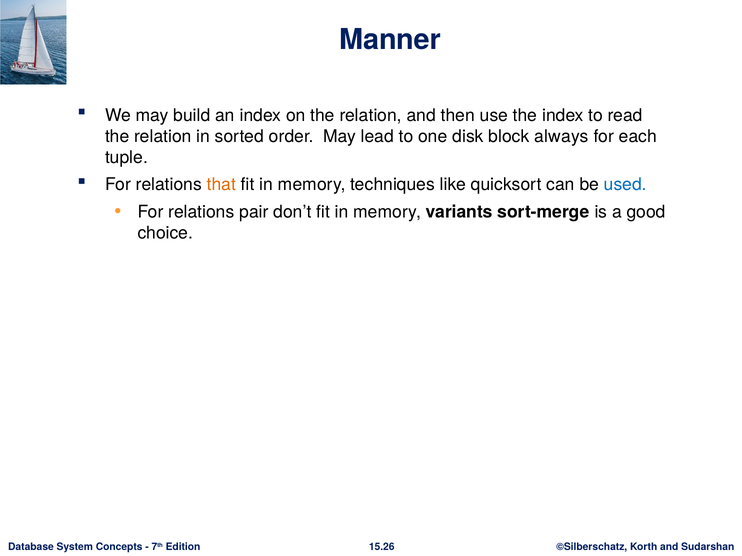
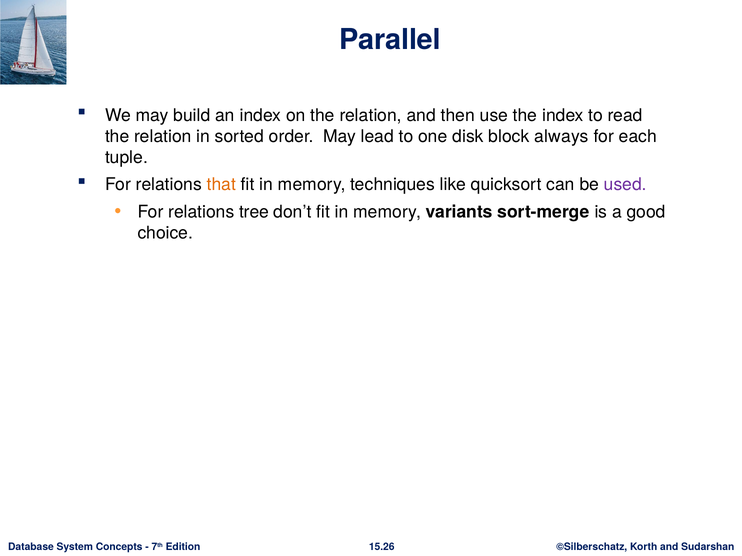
Manner: Manner -> Parallel (390, 40)
used colour: blue -> purple (625, 185)
pair: pair -> tree (254, 212)
